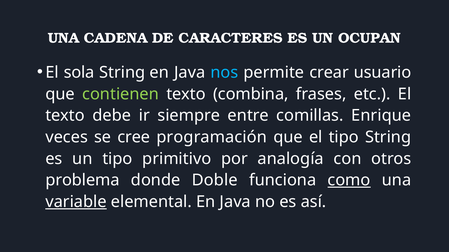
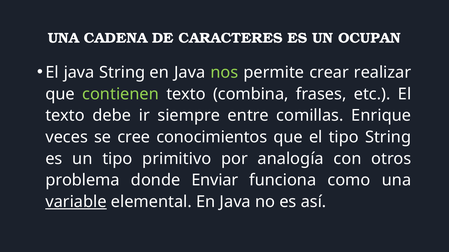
El sola: sola -> java (79, 73)
nos colour: light blue -> light green (224, 73)
usuario: usuario -> realizar (383, 73)
programación: programación -> conocimientos (212, 137)
Doble: Doble -> Enviar (215, 181)
como underline: present -> none (349, 181)
